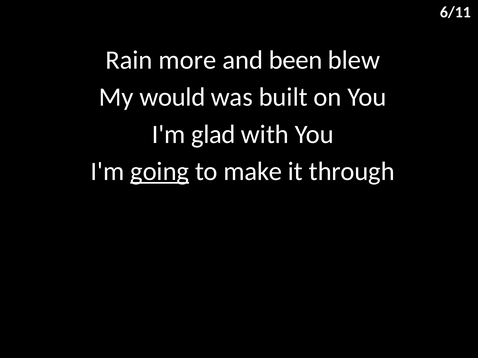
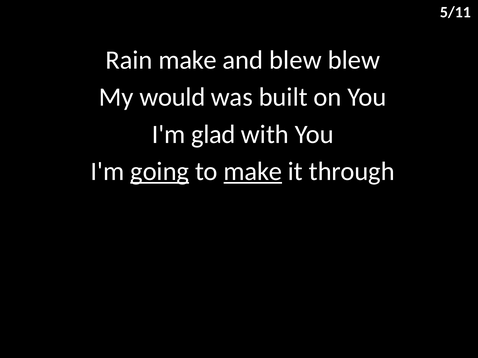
6/11: 6/11 -> 5/11 (455, 12)
Rain more: more -> make (188, 60)
and been: been -> blew (295, 60)
make underline: none -> present (253, 172)
